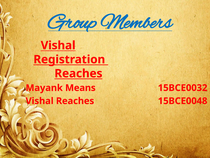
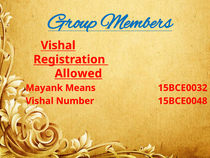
Reaches: Reaches -> Allowed (78, 73)
Vishal Reaches: Reaches -> Number (75, 101)
